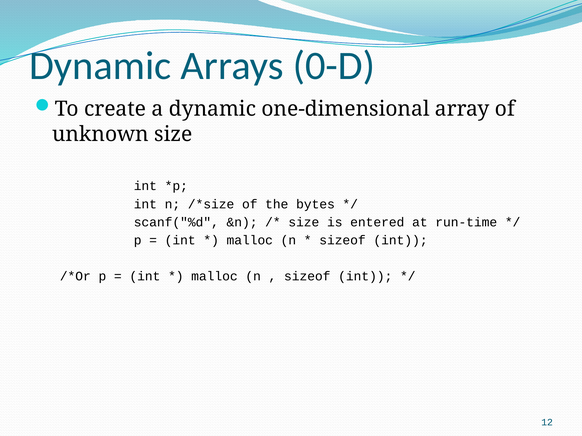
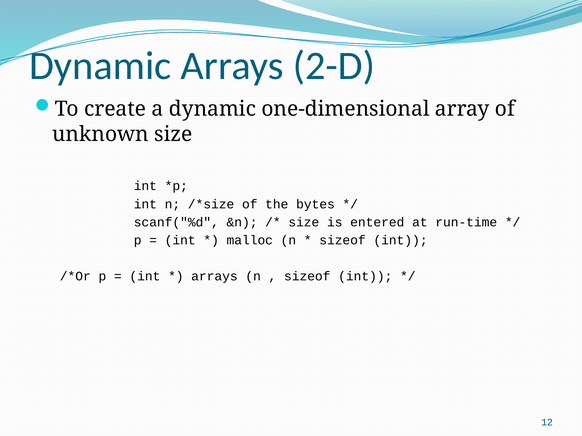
0-D: 0-D -> 2-D (334, 66)
malloc: malloc -> arrays (214, 277)
